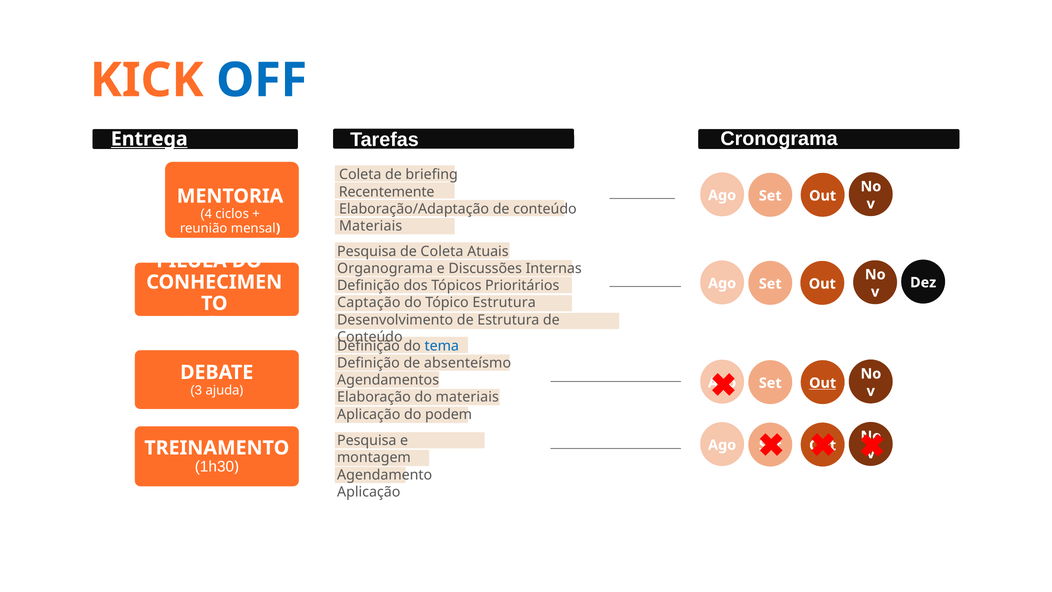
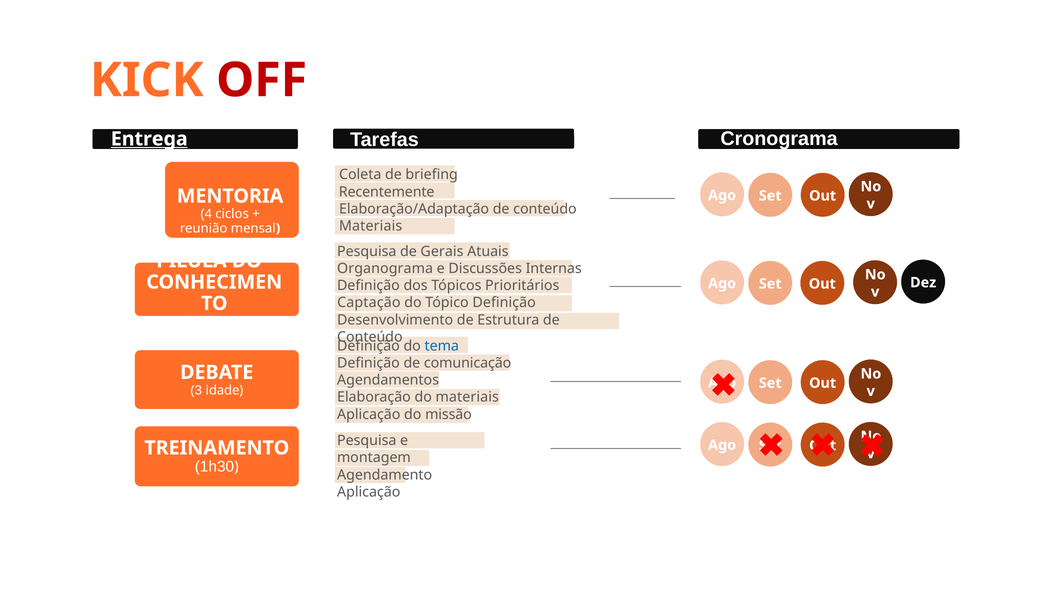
OFF colour: blue -> red (262, 80)
de Coleta: Coleta -> Gerais (442, 251)
Tópico Estrutura: Estrutura -> Definição (504, 303)
absenteísmo: absenteísmo -> comunicação (468, 363)
Out underline: present -> none (823, 383)
ajuda: ajuda -> idade (224, 390)
podem: podem -> missão (448, 414)
